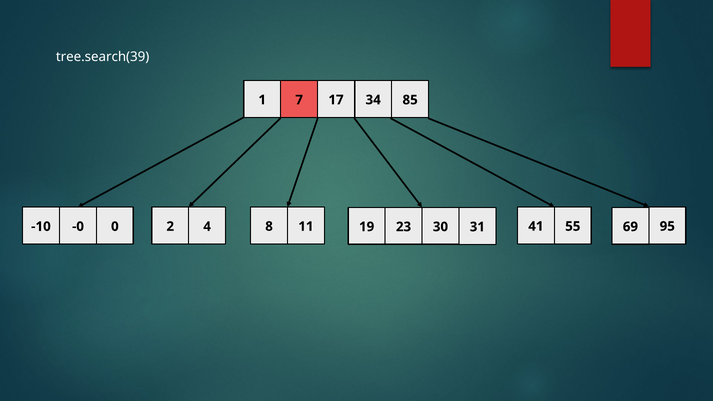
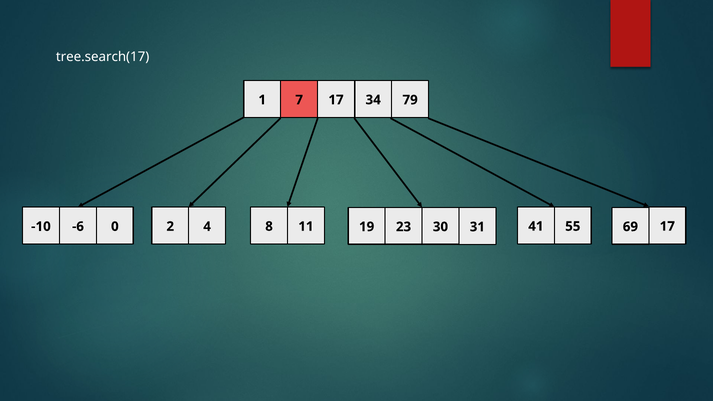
tree.search(39: tree.search(39 -> tree.search(17 (103, 57)
85: 85 -> 79 (410, 100)
41 95: 95 -> 17 (667, 226)
-0: -0 -> -6 (78, 227)
